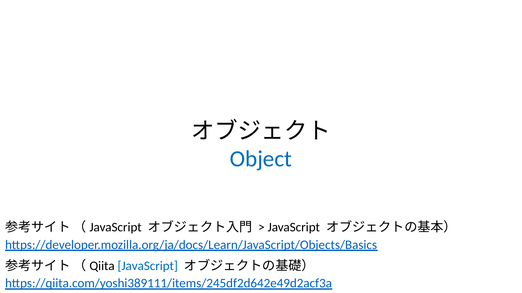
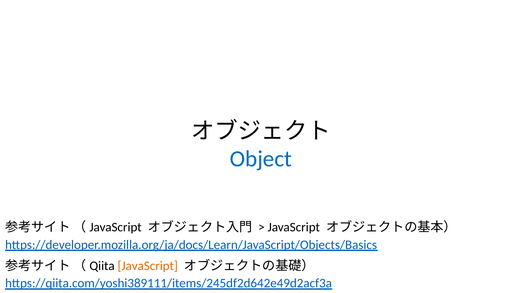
JavaScript colour: blue -> orange (148, 266)
